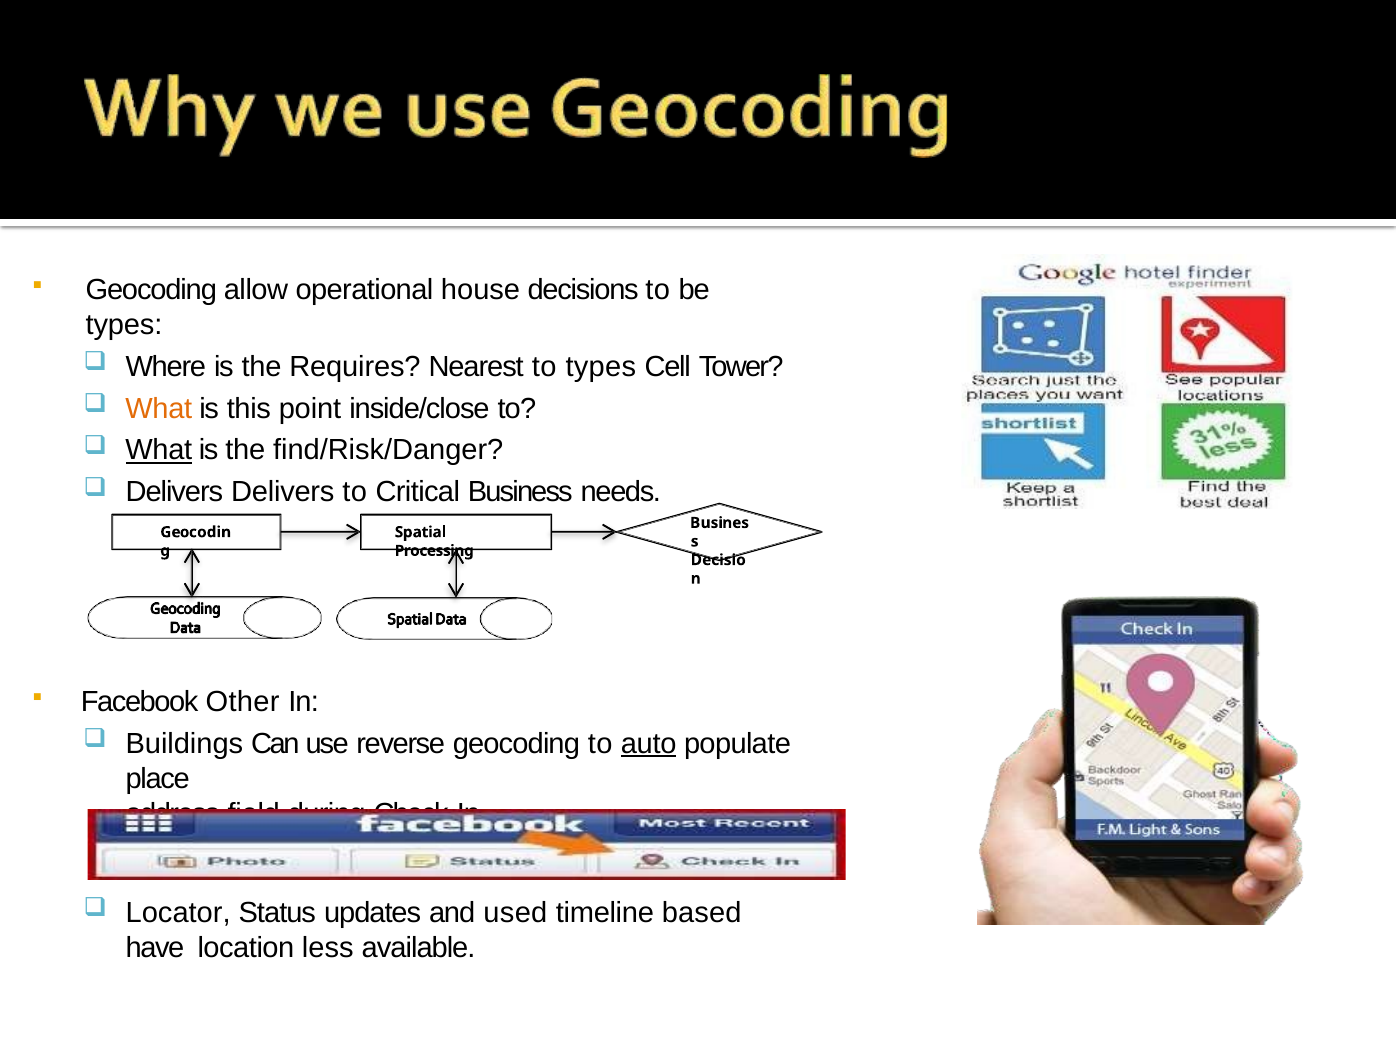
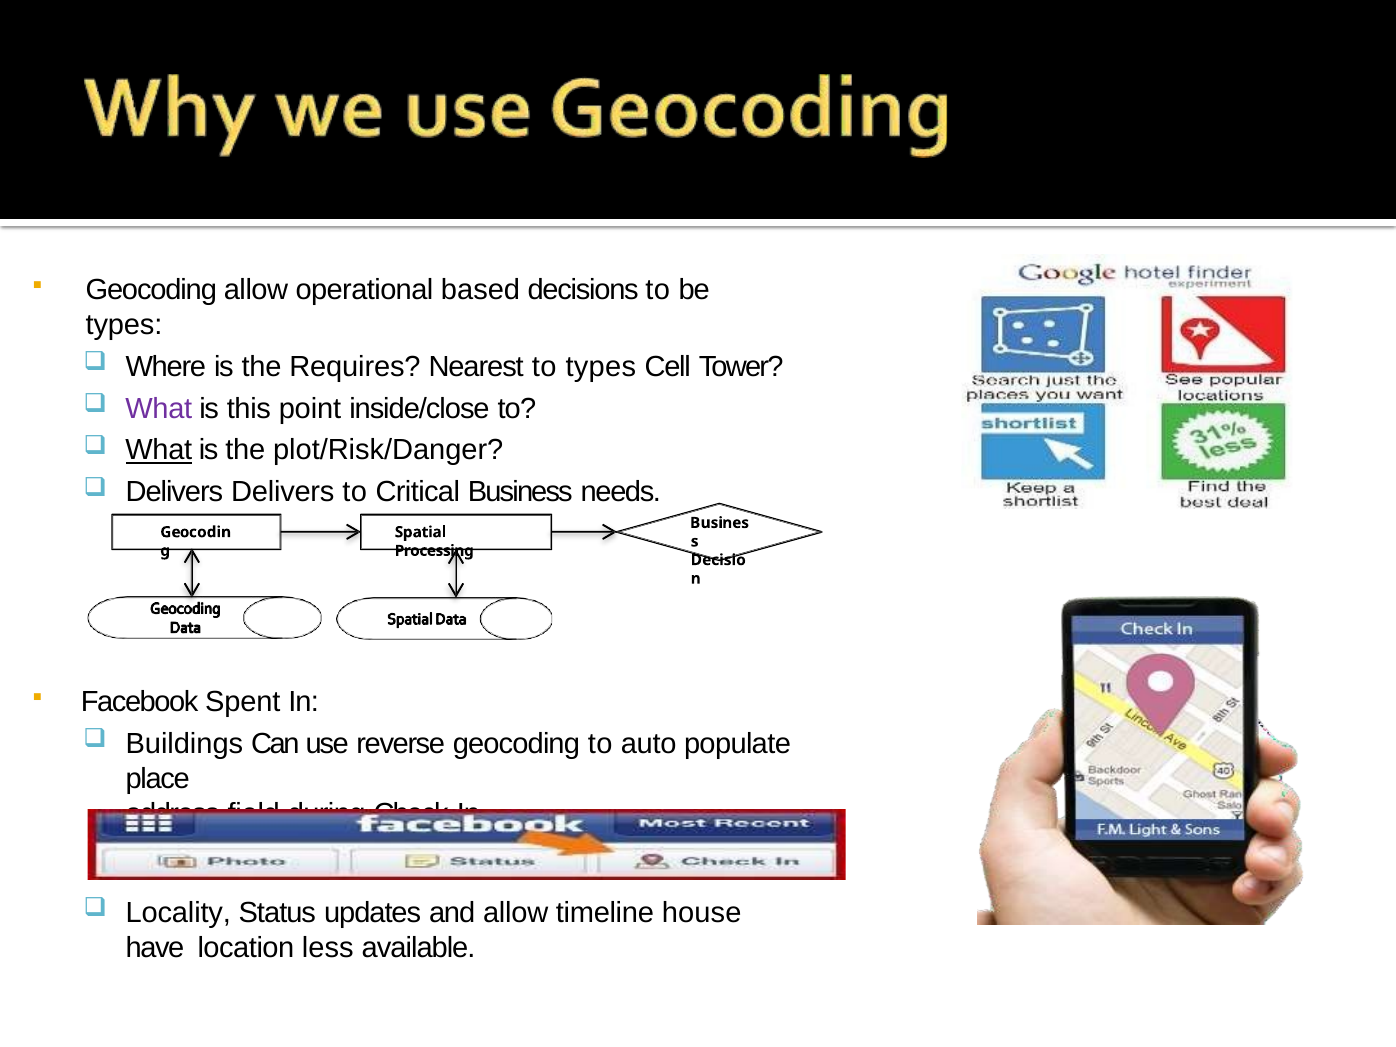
house: house -> based (481, 290)
What colour: orange -> purple (159, 408)
find/Risk/Danger: find/Risk/Danger -> plot/Risk/Danger (388, 450)
Other: Other -> Spent (243, 702)
auto underline: present -> none (649, 744)
Locator: Locator -> Locality (178, 913)
and used: used -> allow (516, 913)
based: based -> house (702, 913)
